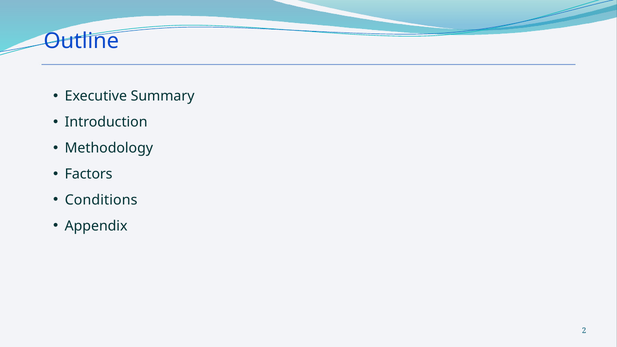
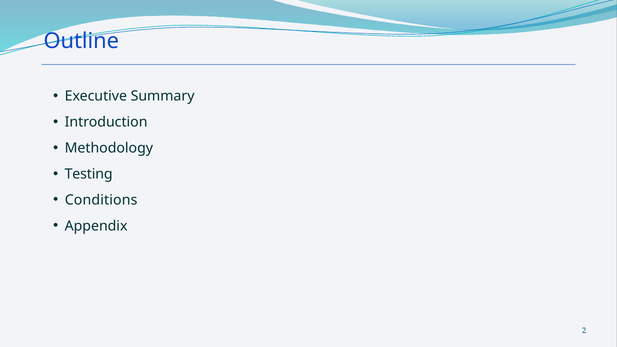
Factors: Factors -> Testing (89, 174)
